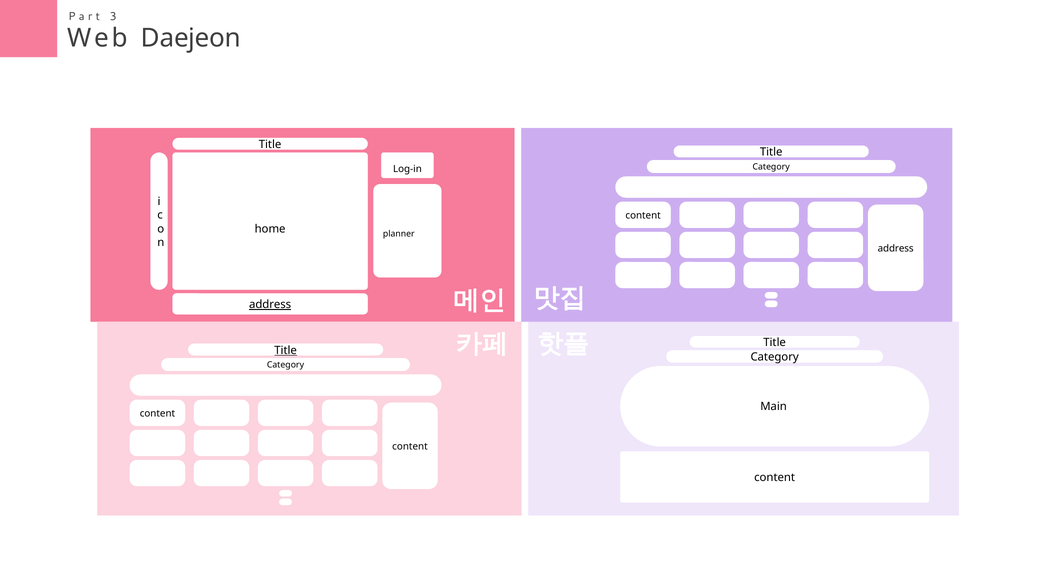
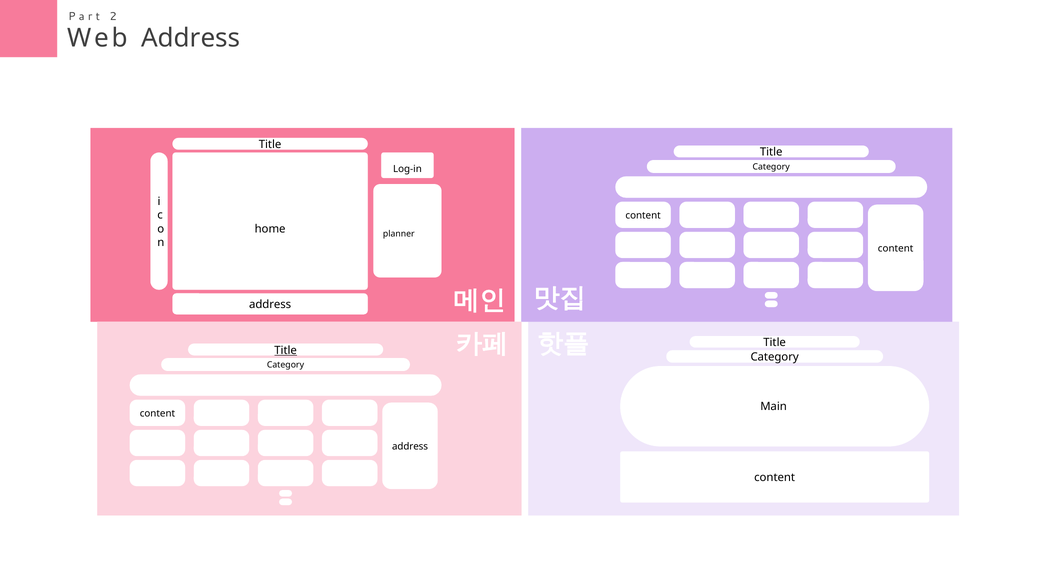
3: 3 -> 2 (113, 16)
Web Daejeon: Daejeon -> Address (191, 38)
address: address -> content (896, 249)
address underline: present -> none (270, 305)
content: content -> address (410, 447)
